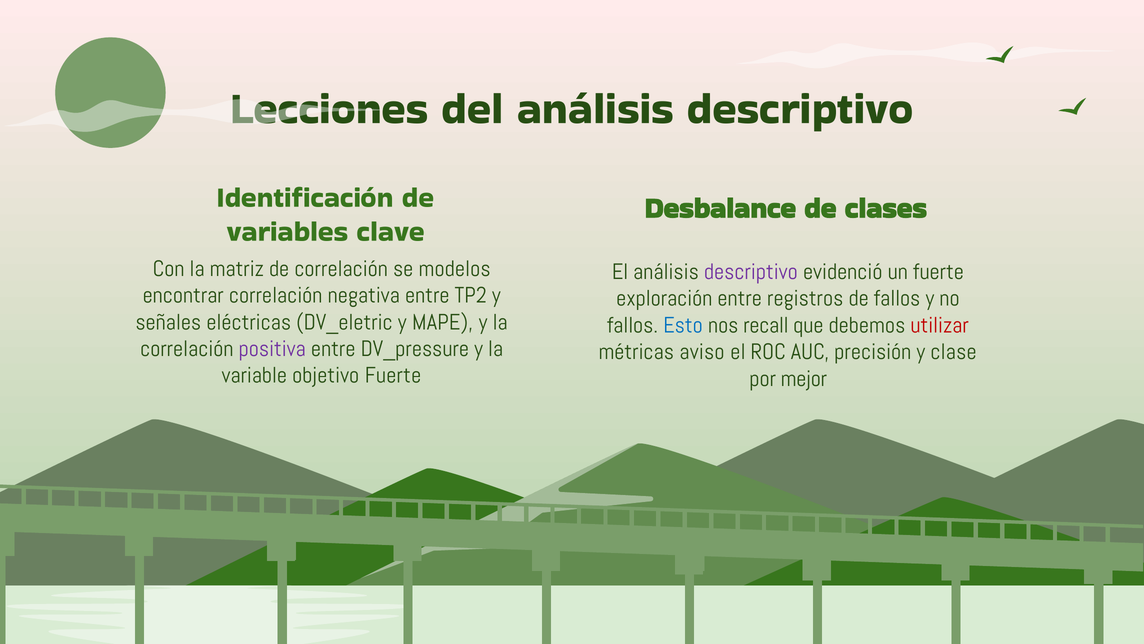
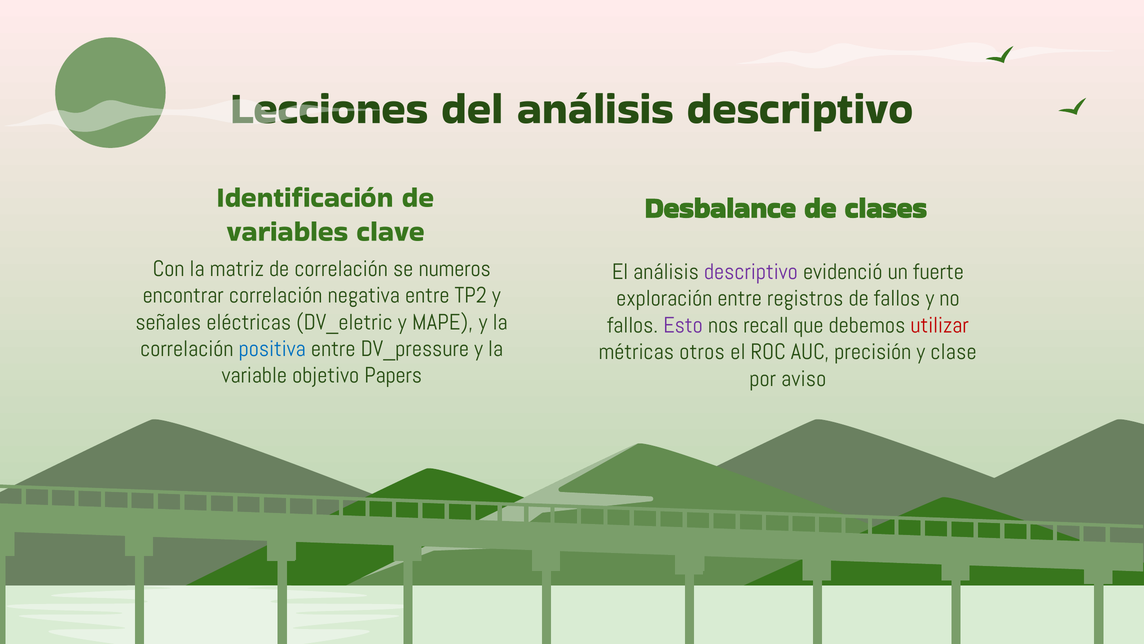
modelos: modelos -> numeros (455, 269)
Esto colour: blue -> purple (683, 325)
positiva colour: purple -> blue (272, 349)
aviso: aviso -> otros (702, 352)
objetivo Fuerte: Fuerte -> Papers (393, 375)
mejor: mejor -> aviso (804, 378)
